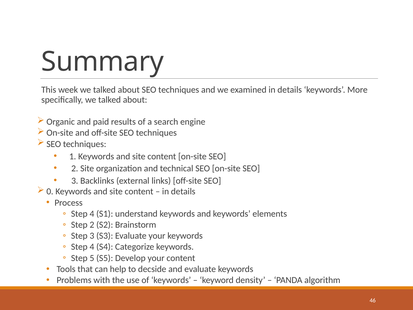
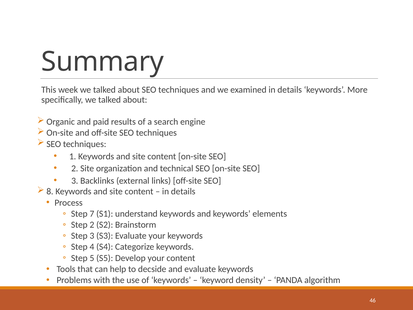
0: 0 -> 8 (50, 191)
4: 4 -> 7 (92, 214)
